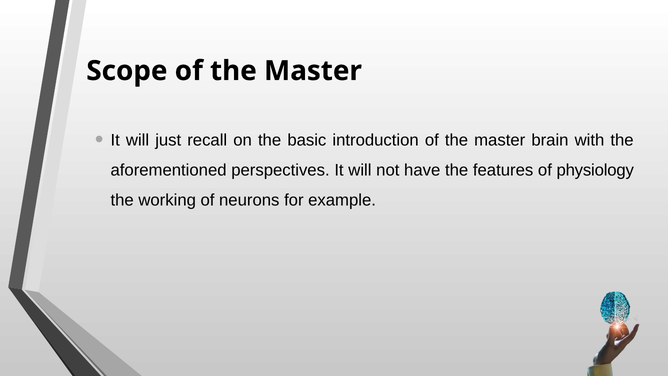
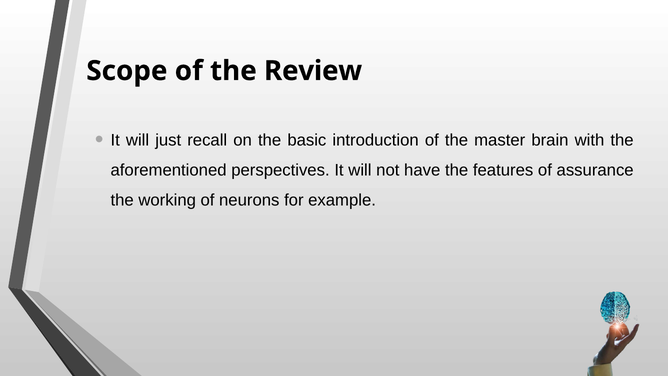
Scope of the Master: Master -> Review (313, 71)
physiology: physiology -> assurance (595, 170)
